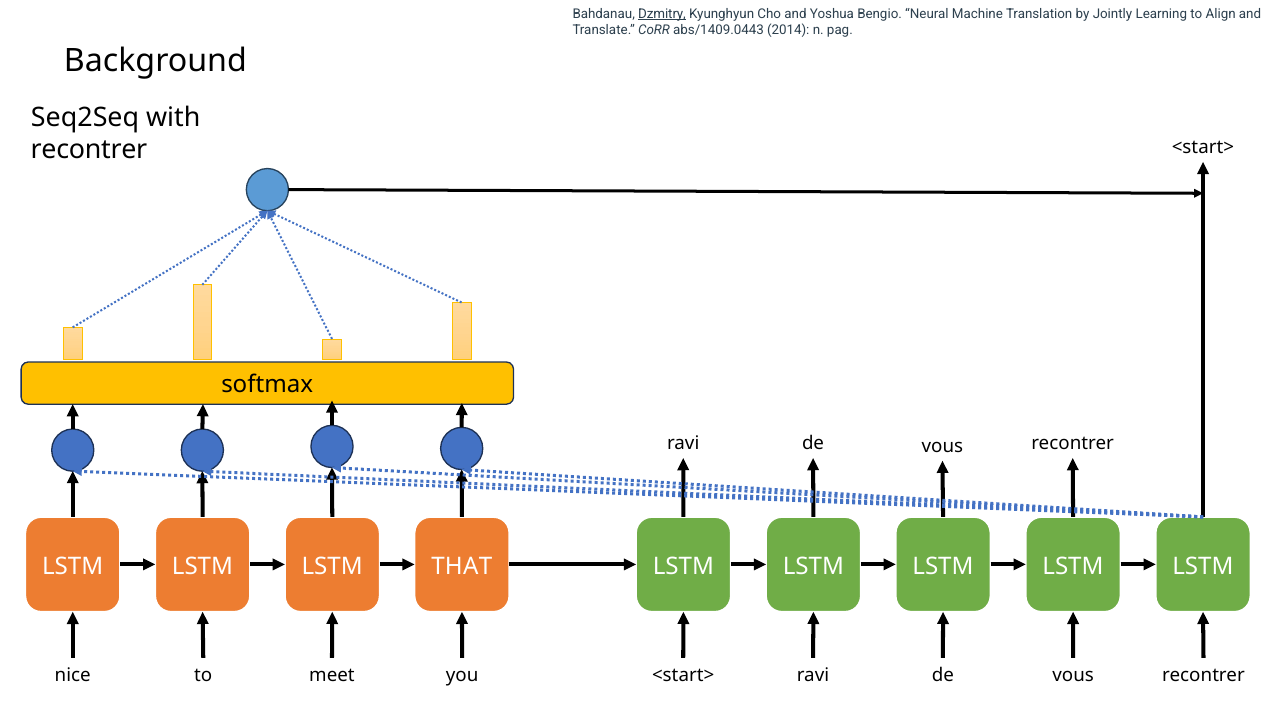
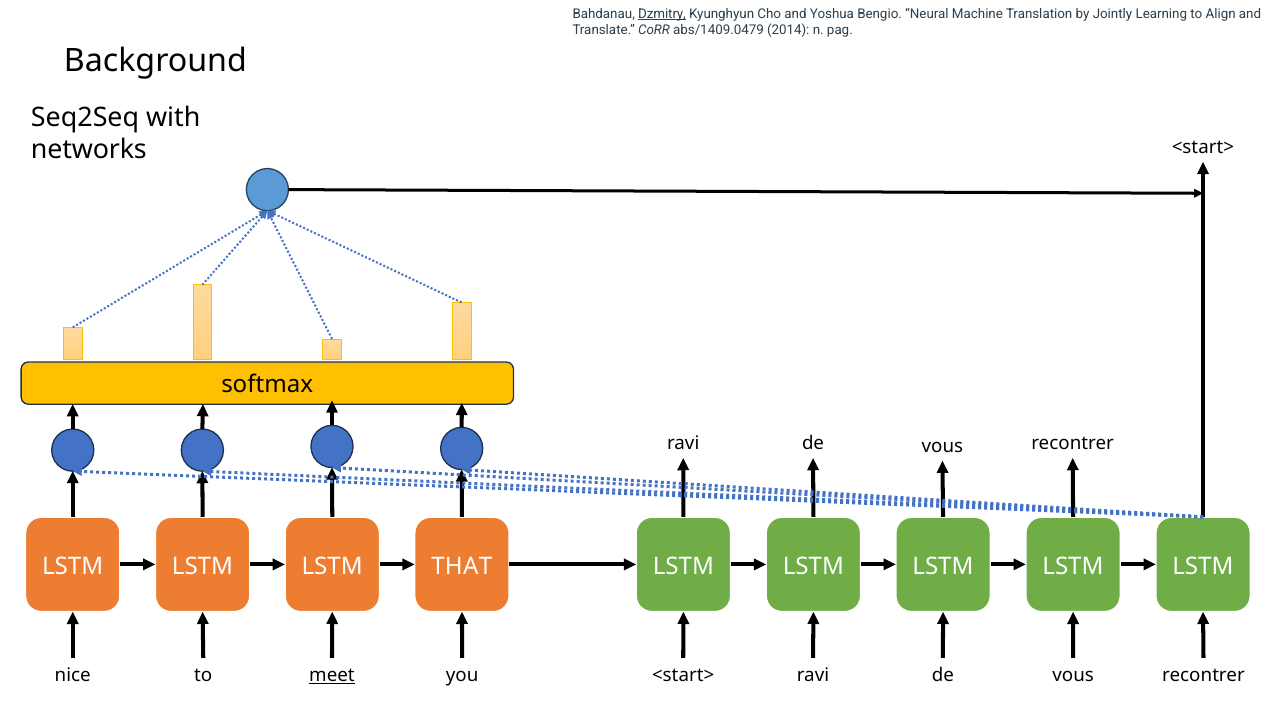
abs/1409.0443: abs/1409.0443 -> abs/1409.0479 (718, 30)
recontrer: recontrer -> networks (89, 149)
meet underline: none -> present (332, 675)
